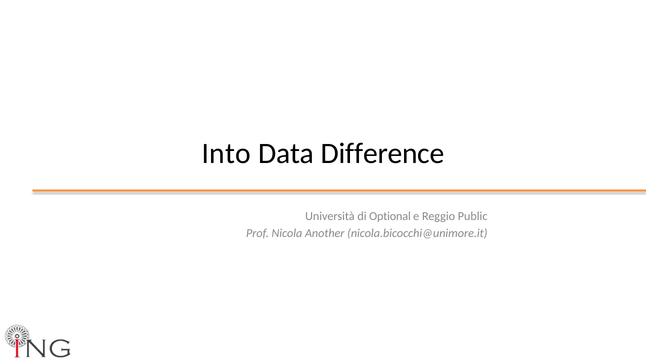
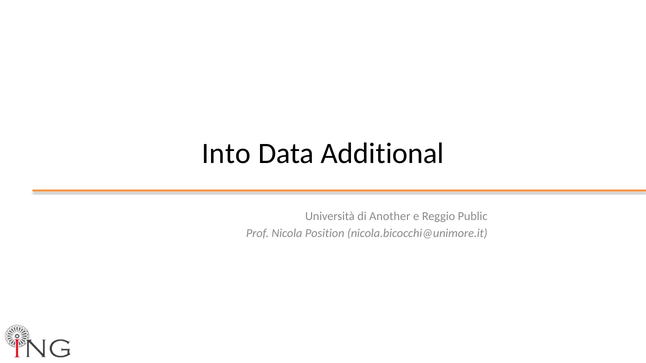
Difference: Difference -> Additional (383, 154)
Optional: Optional -> Another (390, 216)
Another: Another -> Position (325, 233)
